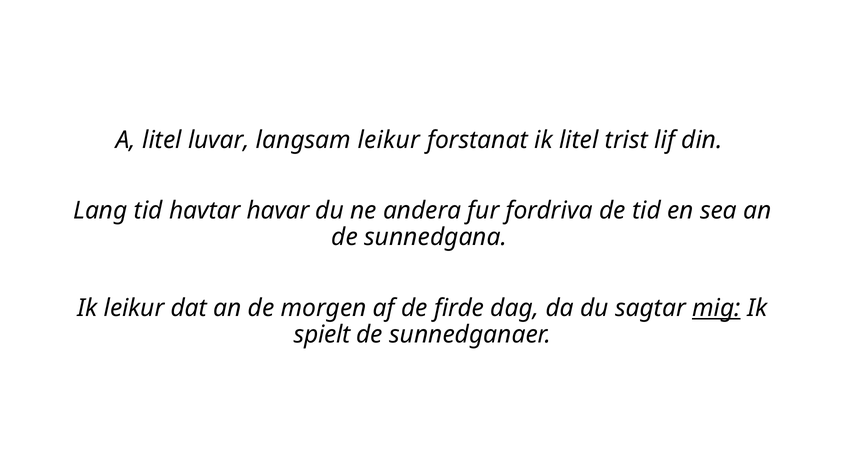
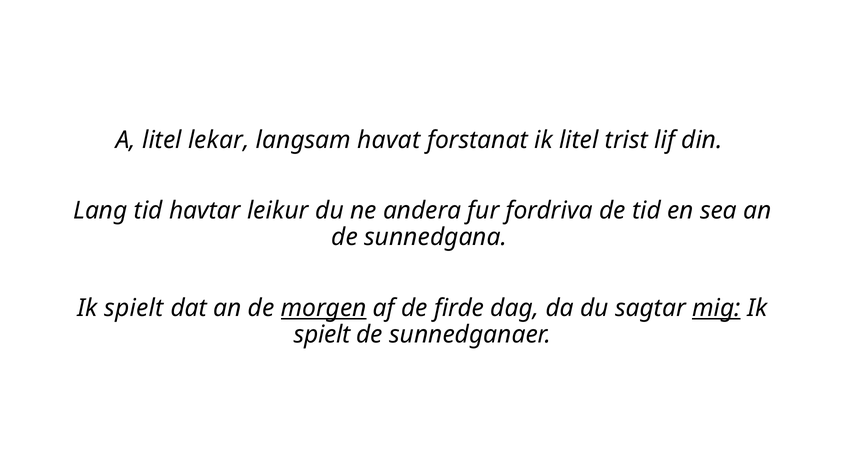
luvar: luvar -> lekar (219, 140)
langsam leikur: leikur -> havat (389, 140)
havar: havar -> leikur (278, 211)
leikur: leikur -> spielt (134, 308)
morgen underline: none -> present (324, 308)
